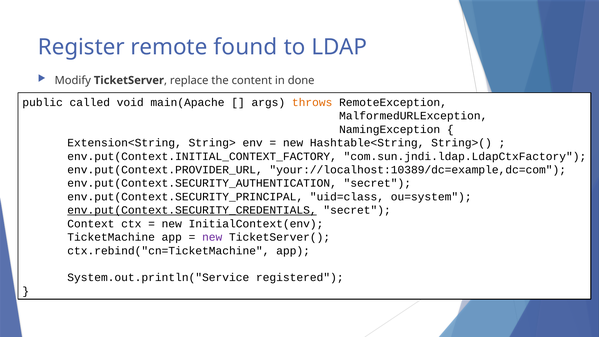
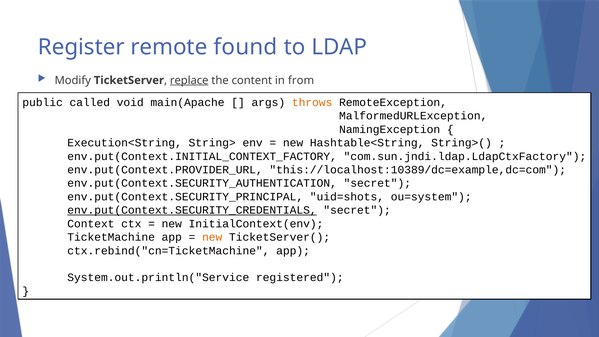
replace underline: none -> present (189, 80)
done: done -> from (301, 80)
Extension<String: Extension<String -> Execution<String (125, 143)
your://localhost:10389/dc=example,dc=com: your://localhost:10389/dc=example,dc=com -> this://localhost:10389/dc=example,dc=com (418, 170)
uid=class: uid=class -> uid=shots (347, 197)
new colour: purple -> orange (212, 237)
